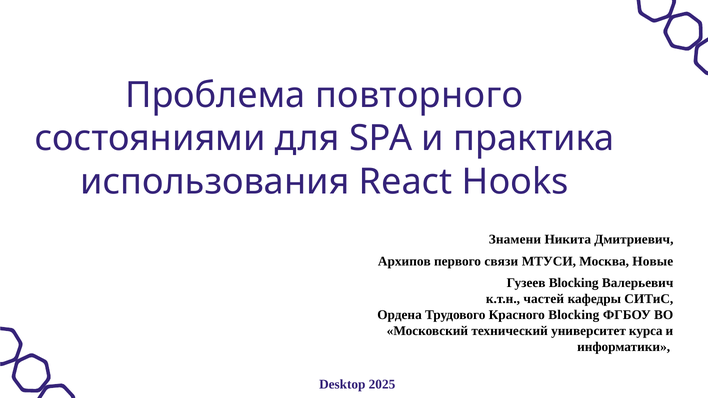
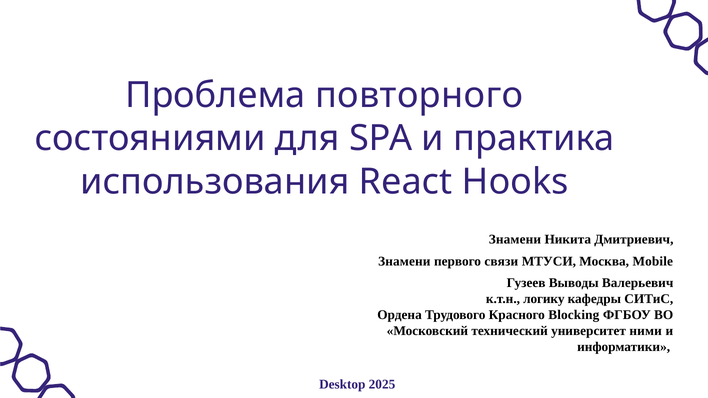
Архипов: Архипов -> Знамени (404, 261)
Новые: Новые -> Mobile (653, 261)
Гузеев Blocking: Blocking -> Выводы (574, 283)
частей: частей -> логику (544, 299)
курса: курса -> ними (646, 331)
